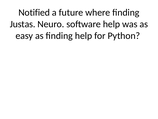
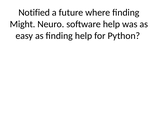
Justas: Justas -> Might (23, 24)
